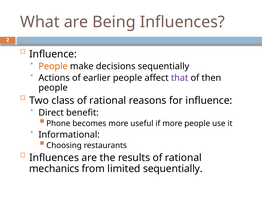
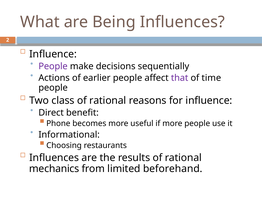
People colour: orange -> purple (53, 66)
then: then -> time (211, 78)
limited sequentially: sequentially -> beforehand (173, 168)
